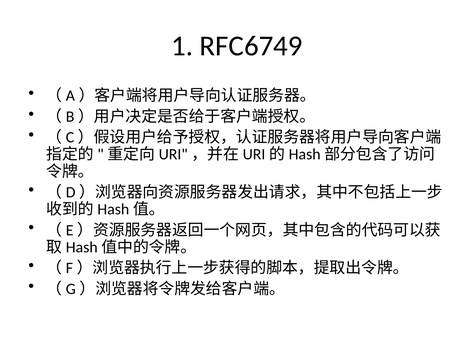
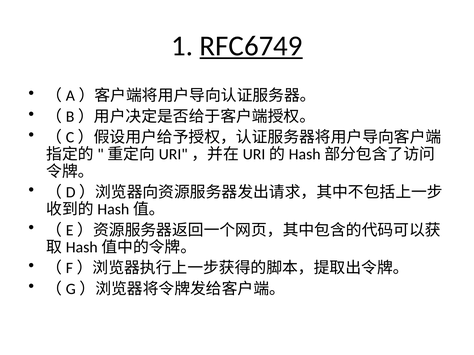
RFC6749 underline: none -> present (251, 46)
